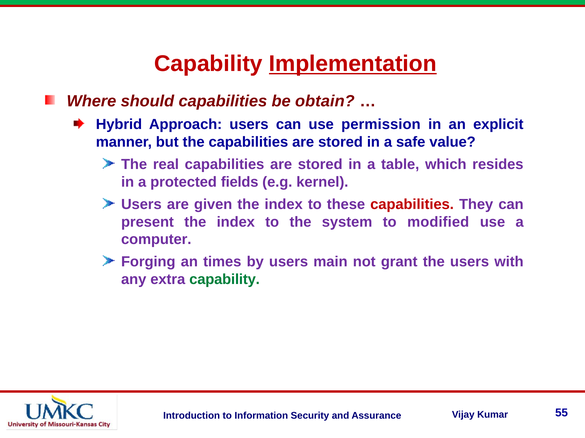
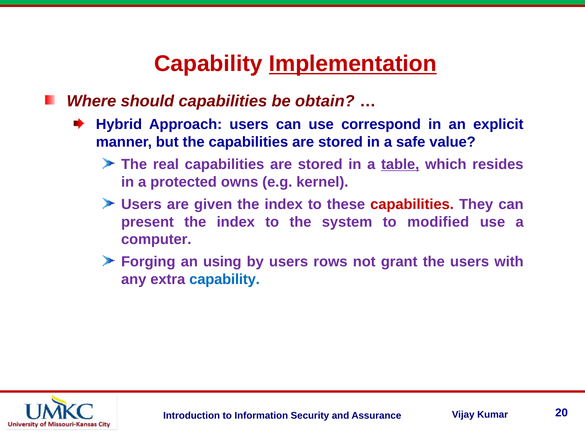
permission: permission -> correspond (381, 125)
table underline: none -> present (400, 165)
fields: fields -> owns (240, 182)
times: times -> using (222, 262)
main: main -> rows (330, 262)
capability colour: green -> blue (225, 280)
55: 55 -> 20 (562, 414)
